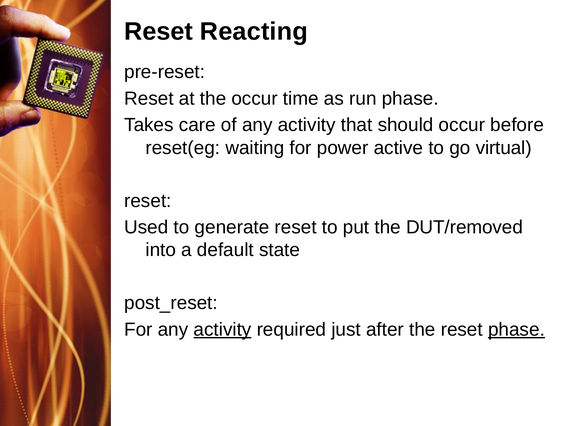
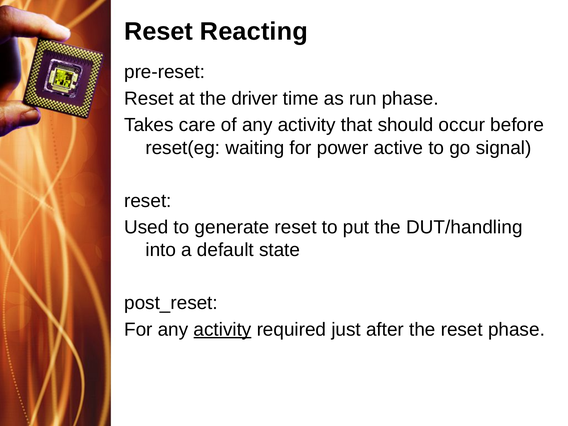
the occur: occur -> driver (255, 99)
virtual: virtual -> signal (504, 148)
DUT/removed: DUT/removed -> DUT/handling (464, 227)
phase underline: present -> none (516, 329)
